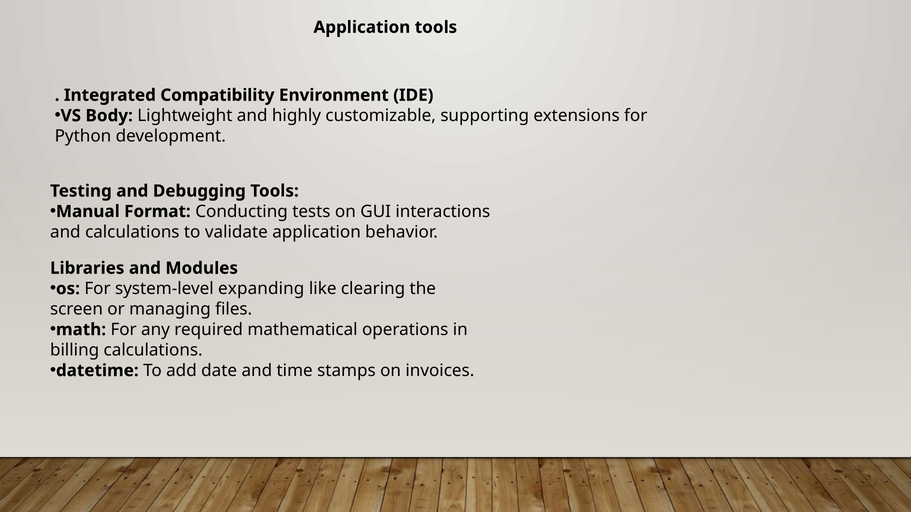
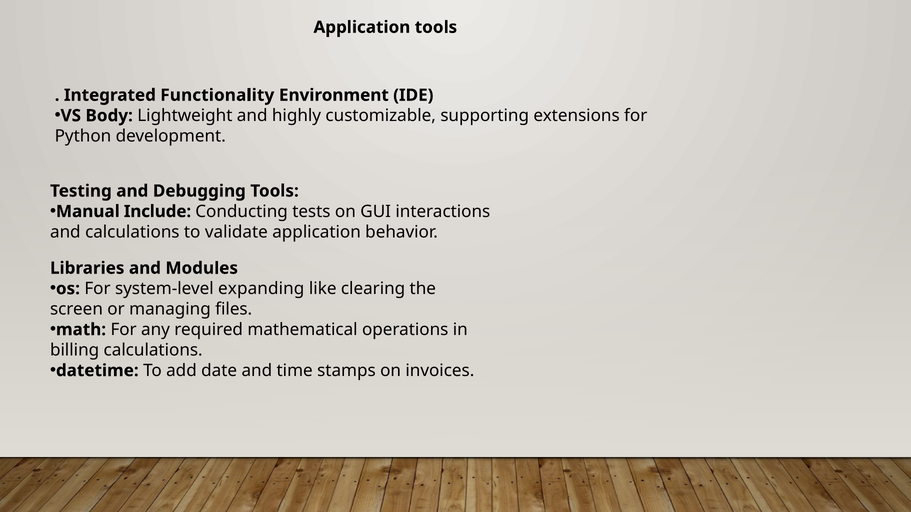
Compatibility: Compatibility -> Functionality (217, 95)
Format: Format -> Include (157, 212)
